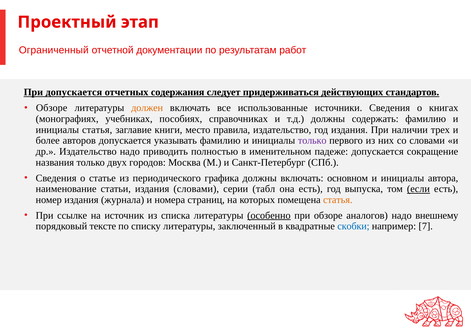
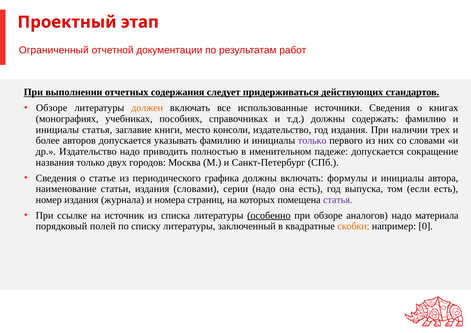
При допускается: допускается -> выполнении (74, 92)
правила: правила -> консоли (232, 130)
основном: основном -> формулы (347, 178)
серии табл: табл -> надо (264, 189)
если underline: present -> none (418, 189)
статья colour: orange -> purple (338, 200)
внешнему: внешнему -> материала (437, 215)
тексте: тексте -> полей (103, 226)
скобки colour: blue -> orange (353, 226)
7: 7 -> 0 (426, 226)
